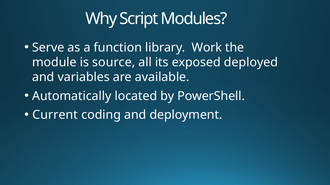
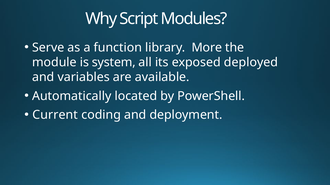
Work: Work -> More (207, 48)
source: source -> system (114, 62)
